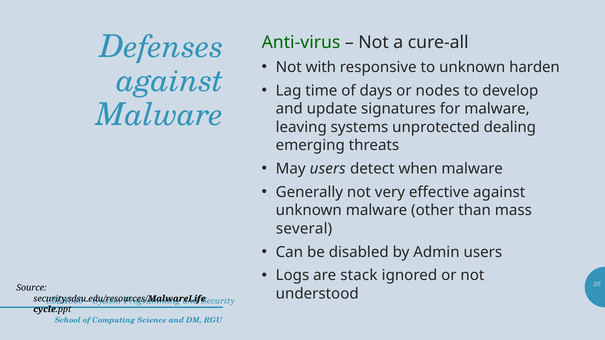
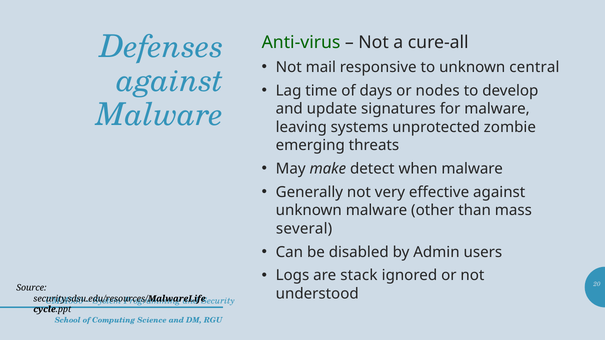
with: with -> mail (321, 67)
harden: harden -> central (534, 67)
dealing: dealing -> zombie (510, 127)
May users: users -> make (328, 169)
